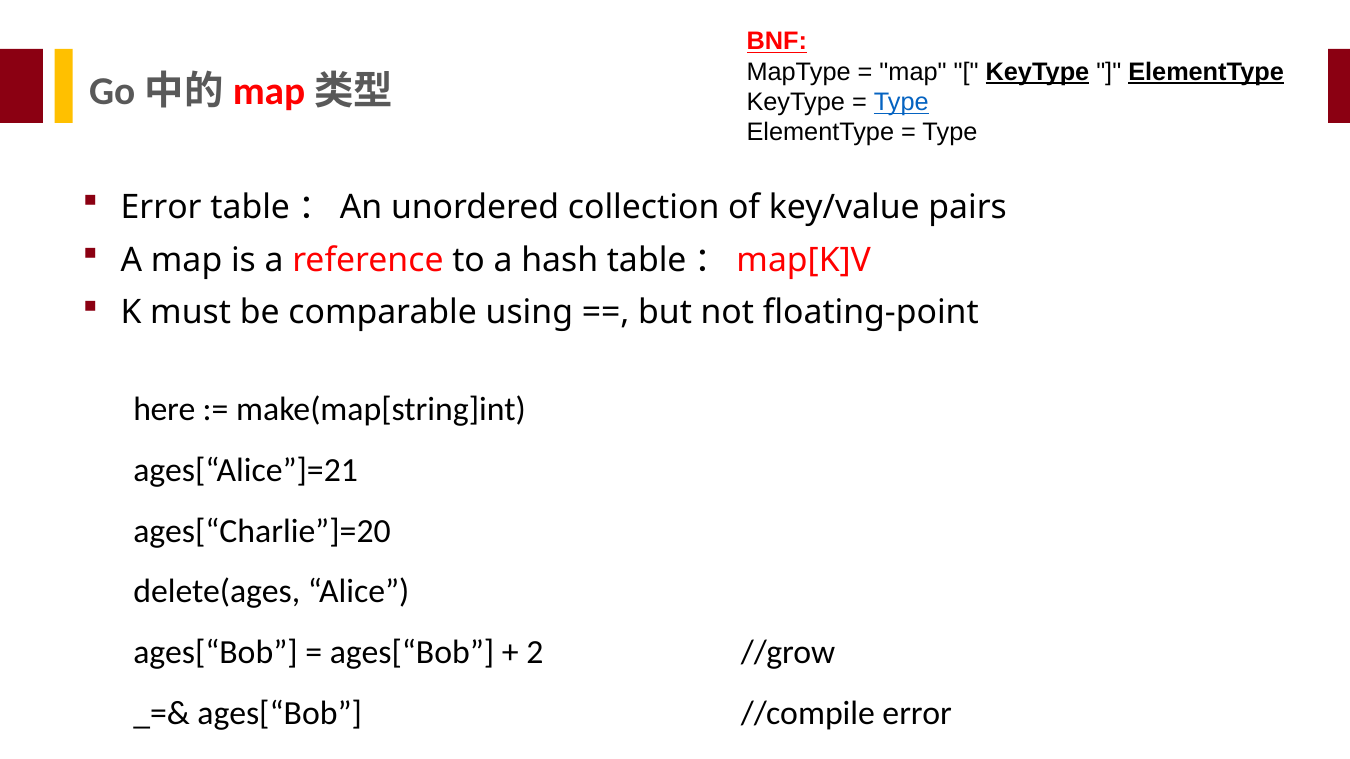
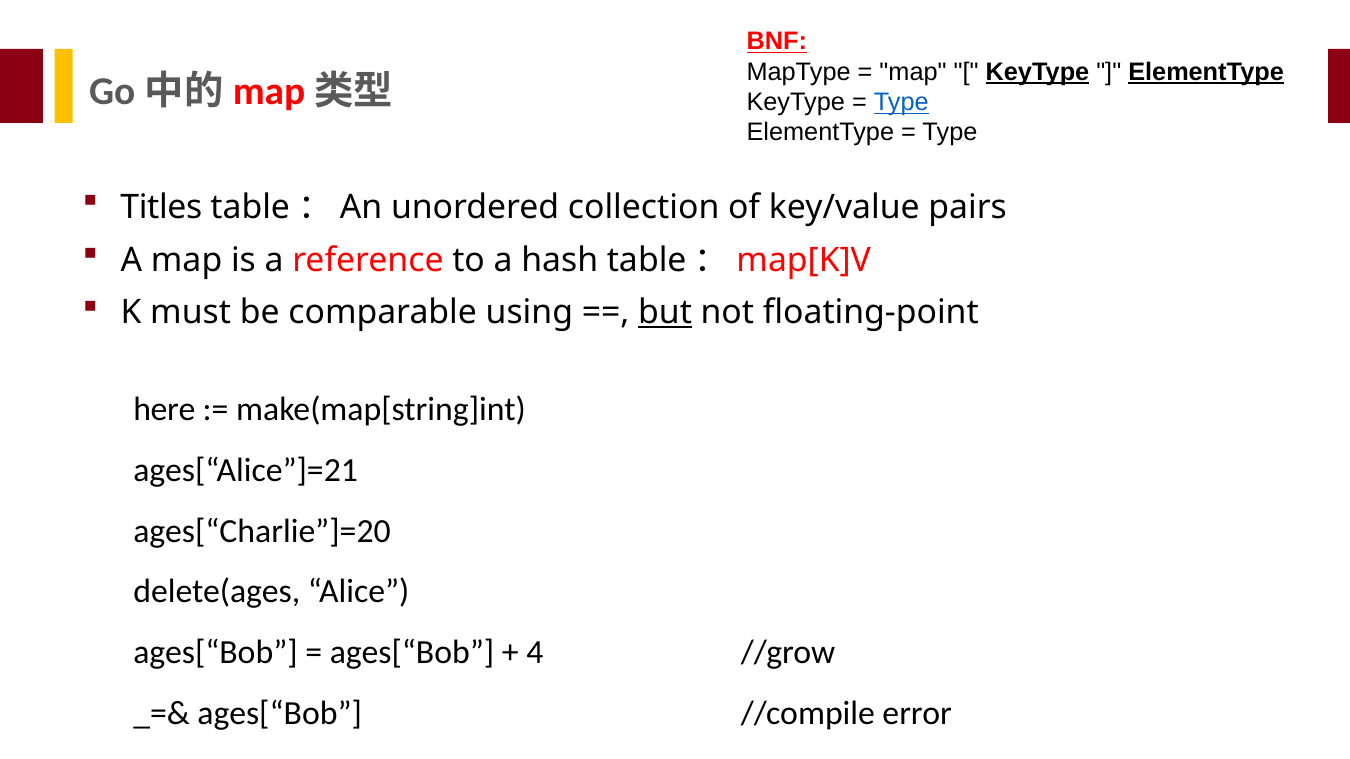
Error: Error -> Titles (161, 207)
but underline: none -> present (665, 313)
2: 2 -> 4 (535, 653)
